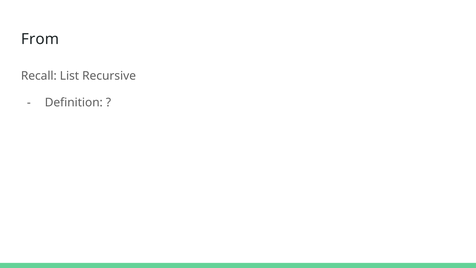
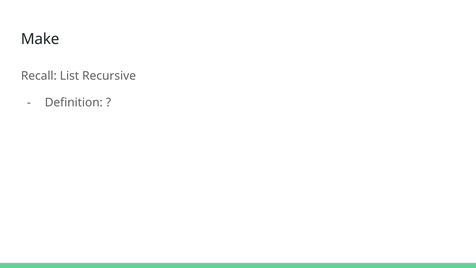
From: From -> Make (40, 39)
